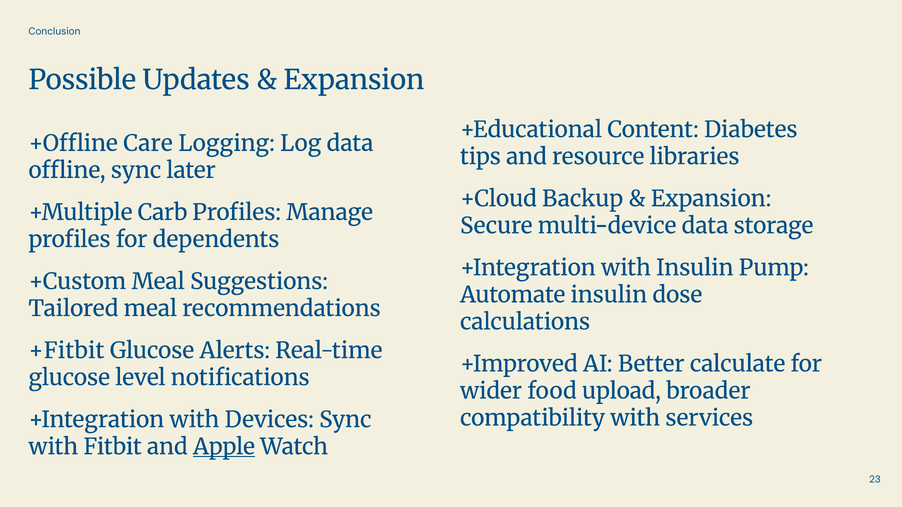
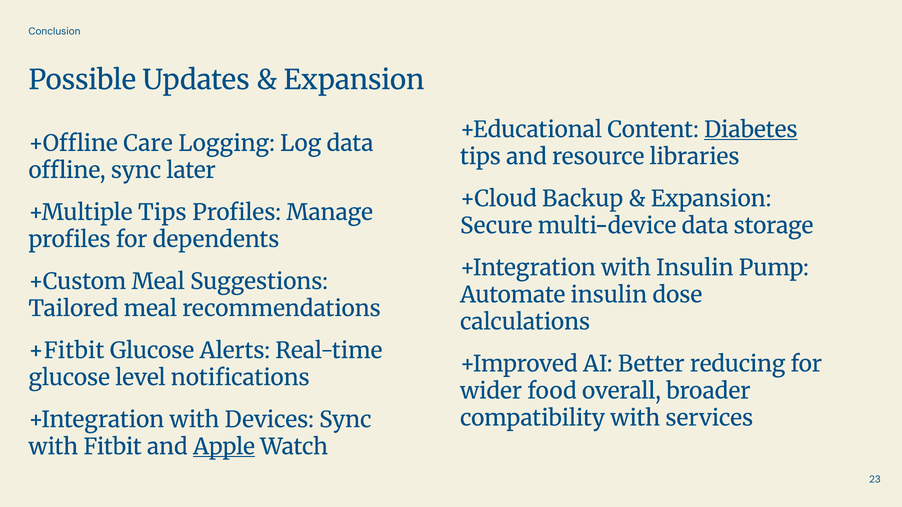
Diabetes underline: none -> present (751, 130)
+Multiple Carb: Carb -> Tips (162, 213)
calculate: calculate -> reducing (738, 364)
upload: upload -> overall (621, 391)
